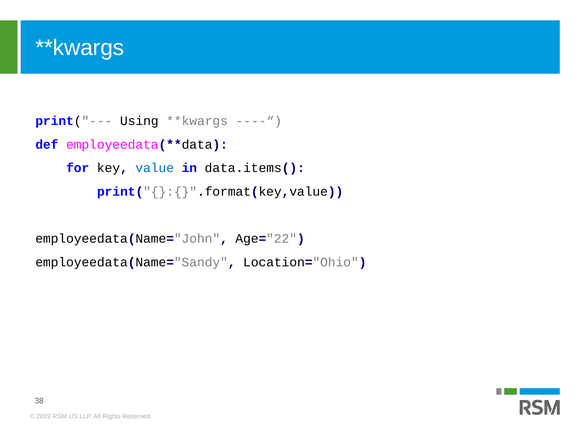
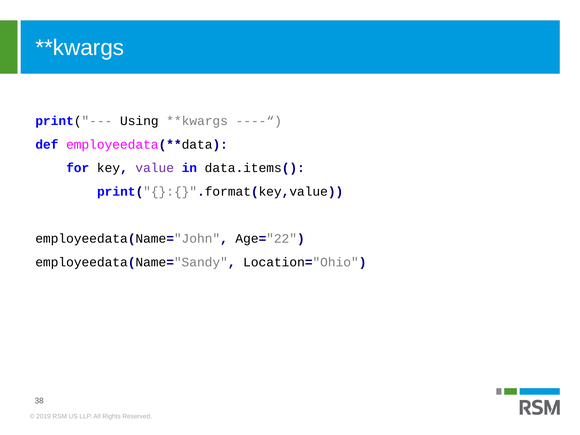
value colour: blue -> purple (155, 168)
